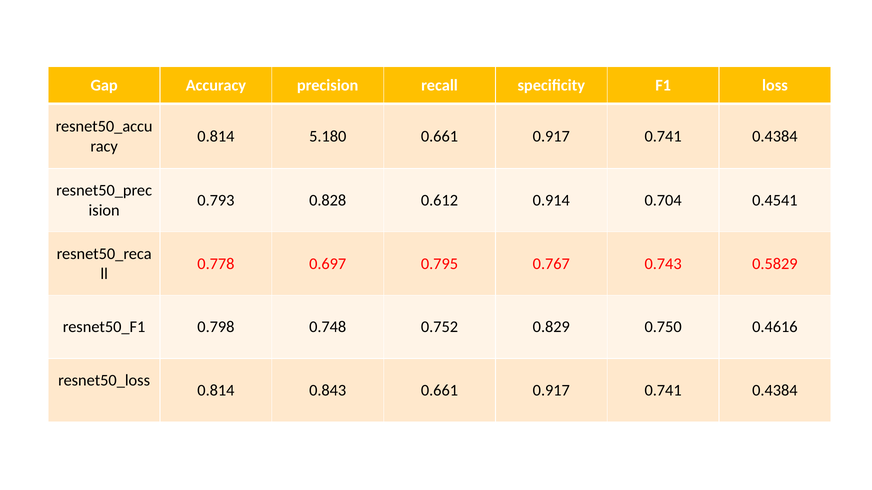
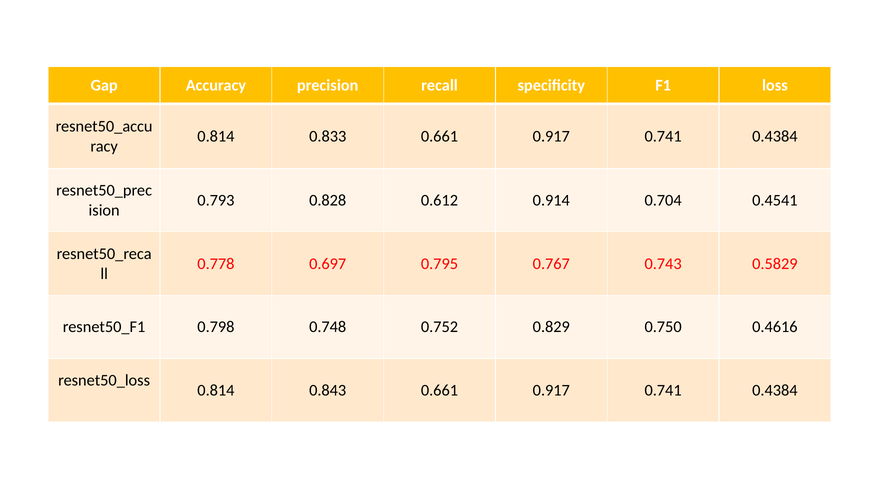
5.180: 5.180 -> 0.833 (328, 136)
